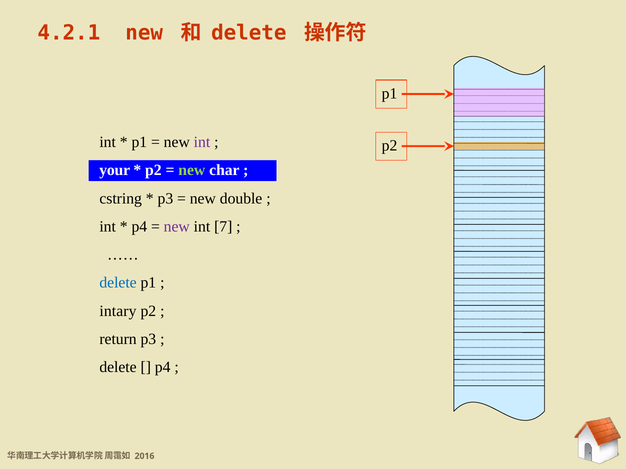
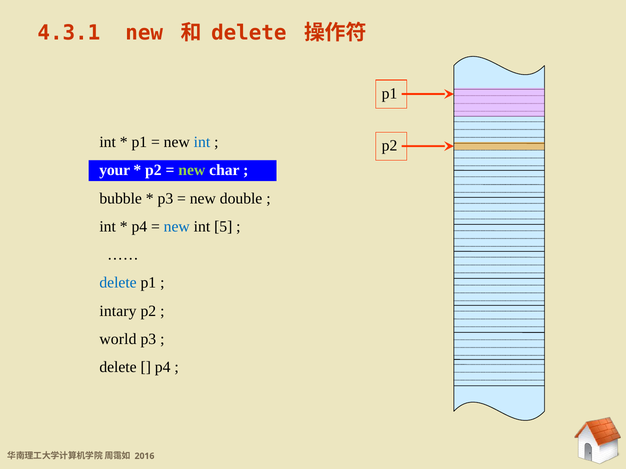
4.2.1: 4.2.1 -> 4.3.1 (69, 33)
int colour: purple -> blue (202, 142)
cstring: cstring -> bubble (121, 199)
new colour: purple -> blue (177, 227)
7: 7 -> 5 (223, 227)
return: return -> world (118, 339)
